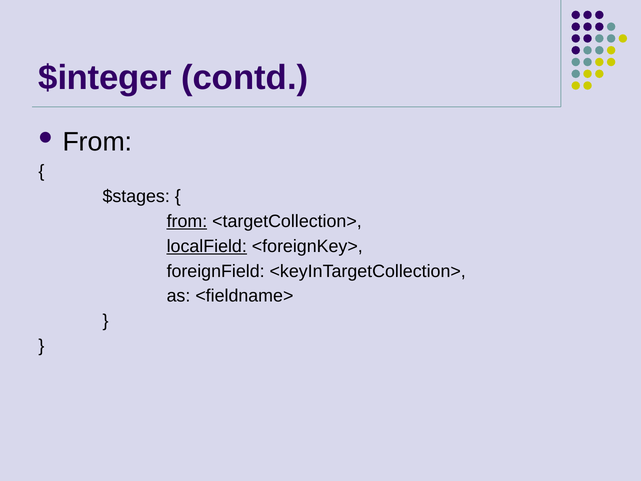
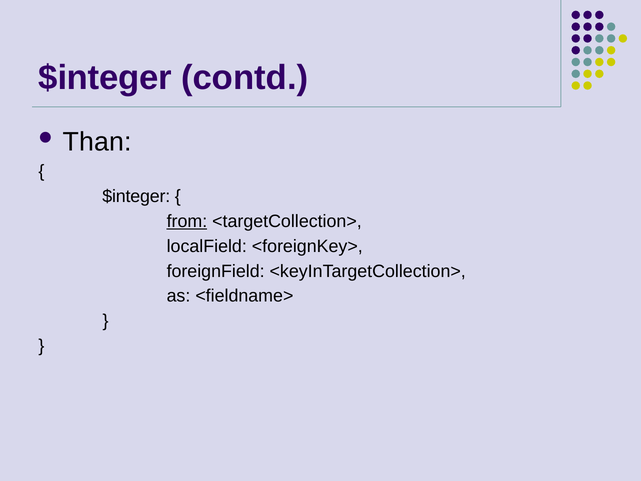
From: From -> Than (97, 142)
$stages: $stages -> $integer (136, 196)
localField underline: present -> none (207, 246)
